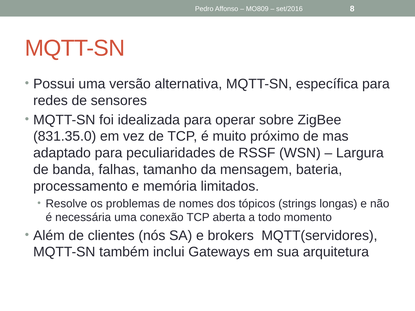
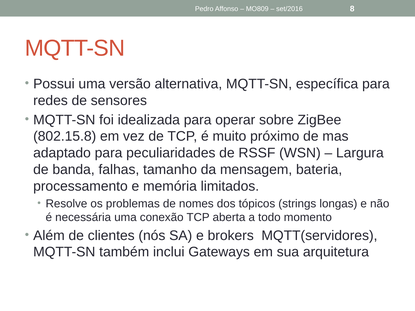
831.35.0: 831.35.0 -> 802.15.8 (65, 137)
